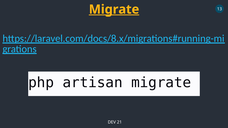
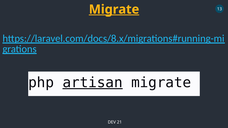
artisan underline: none -> present (93, 83)
